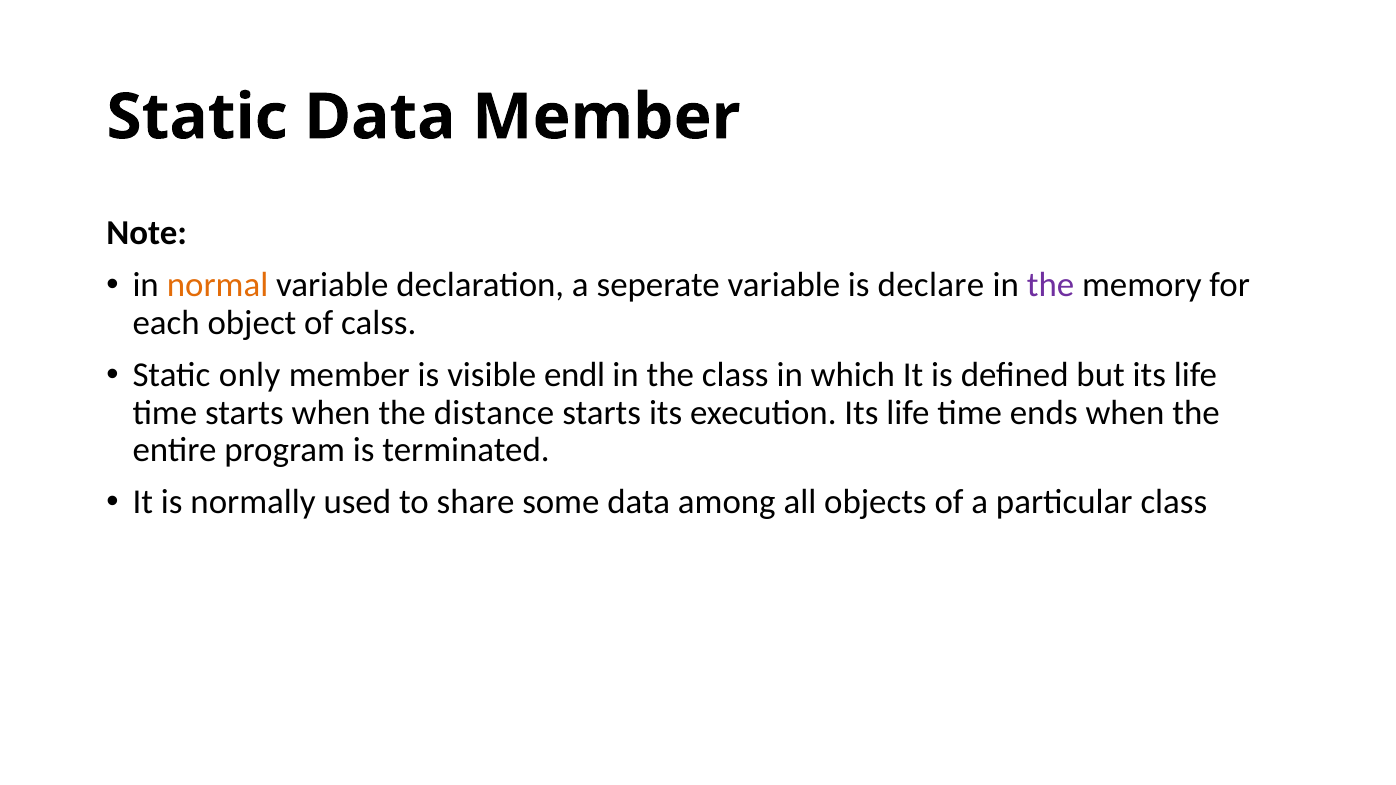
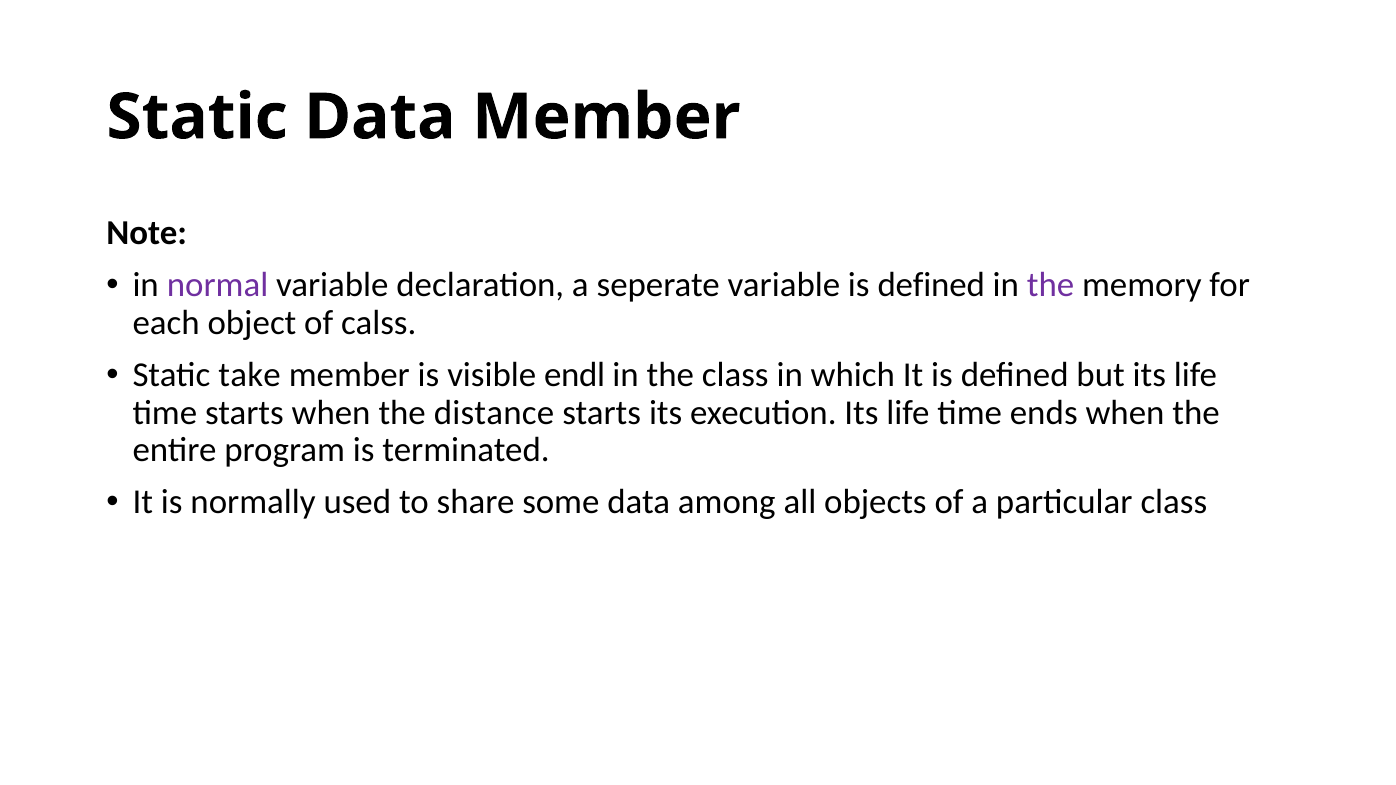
normal colour: orange -> purple (218, 285)
variable is declare: declare -> defined (931, 285)
only: only -> take (250, 375)
